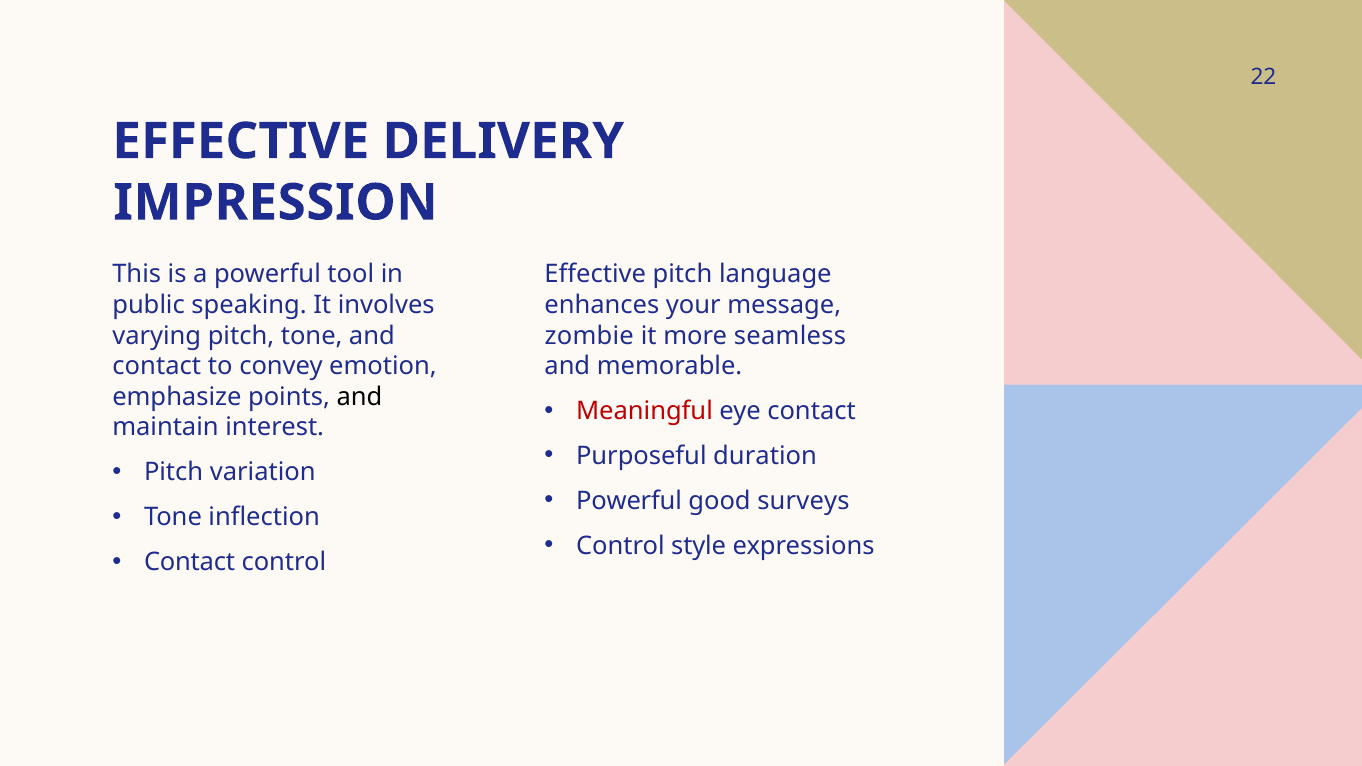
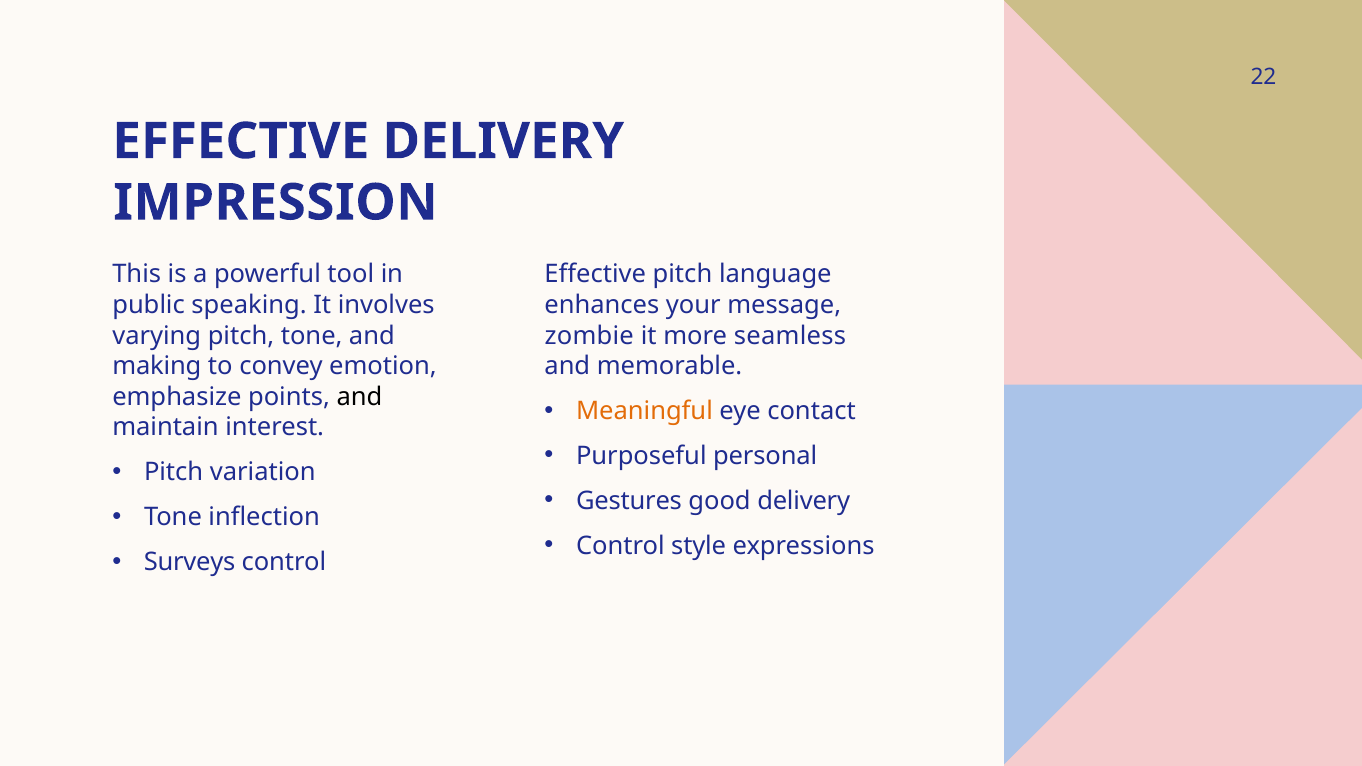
contact: contact -> making (157, 366)
Meaningful colour: red -> orange (644, 411)
duration: duration -> personal (765, 456)
Powerful: Powerful -> Gestures (629, 501)
good surveys: surveys -> delivery (804, 501)
Contact: Contact -> Surveys (190, 562)
